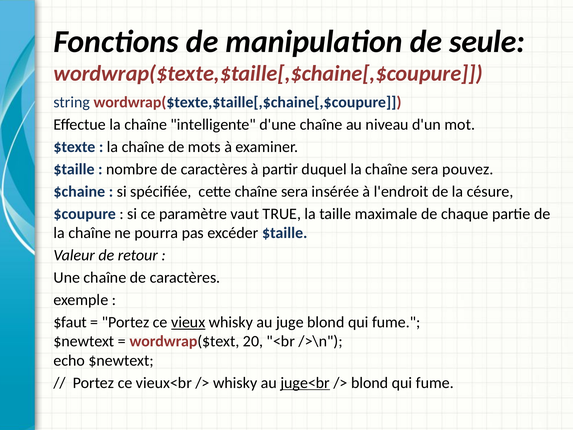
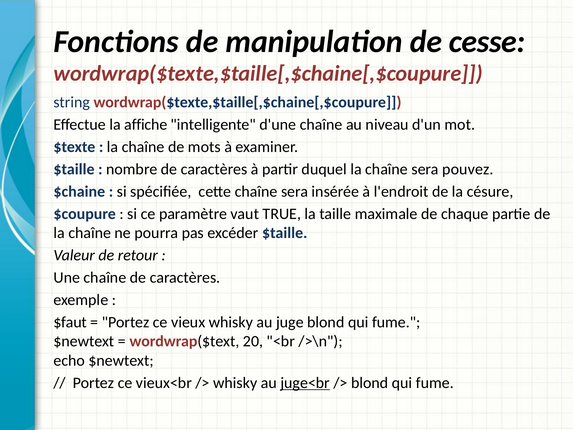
seule: seule -> cesse (487, 42)
Effectue la chaîne: chaîne -> affiche (146, 124)
vieux underline: present -> none (188, 322)
